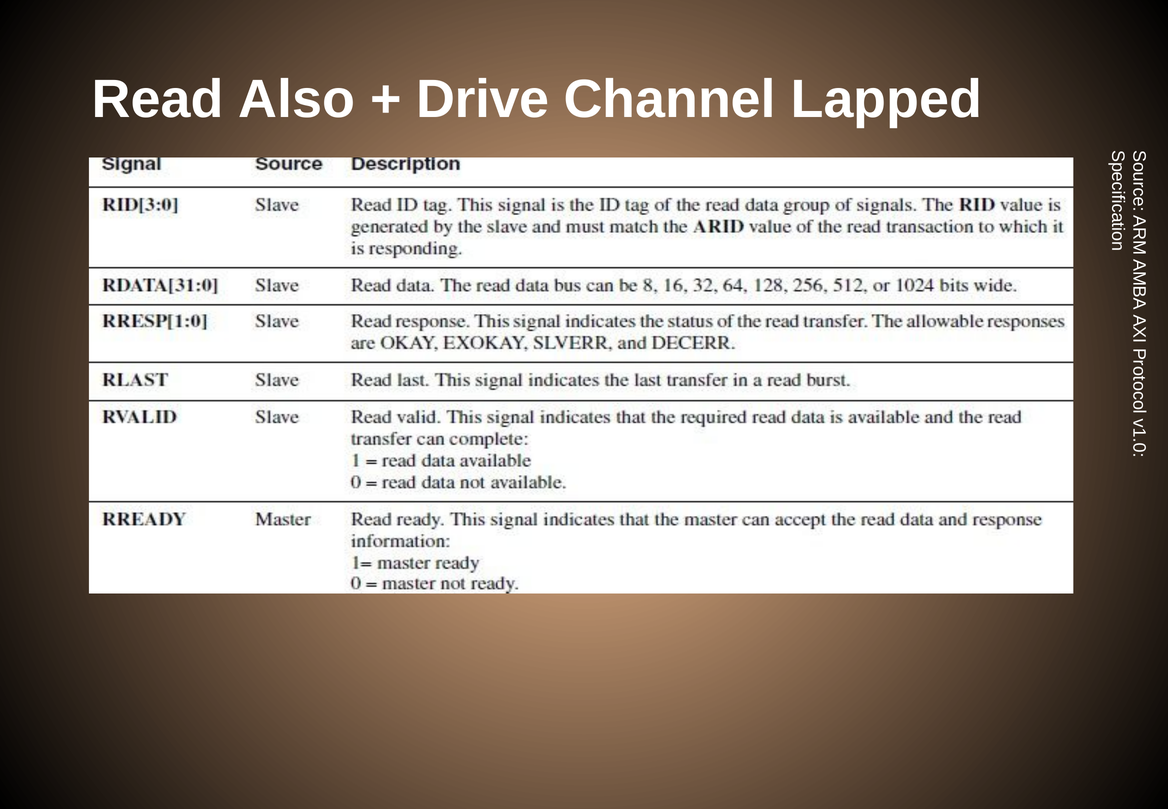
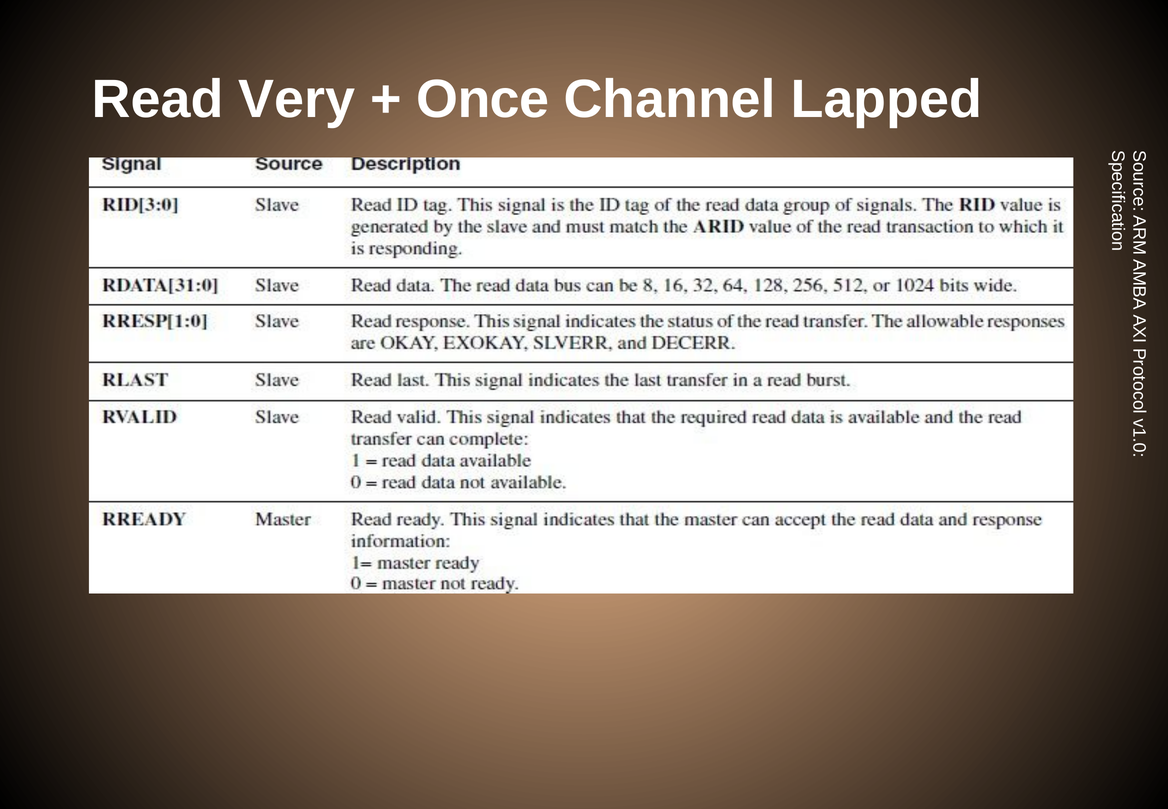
Also: Also -> Very (297, 100)
Drive: Drive -> Once (483, 100)
